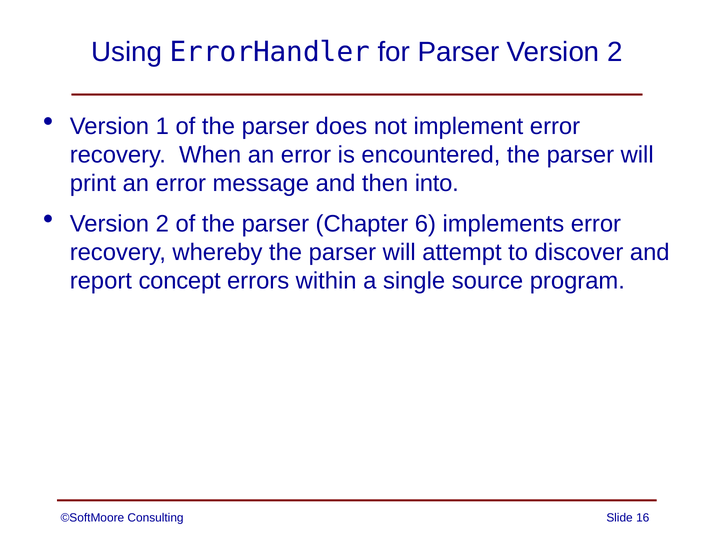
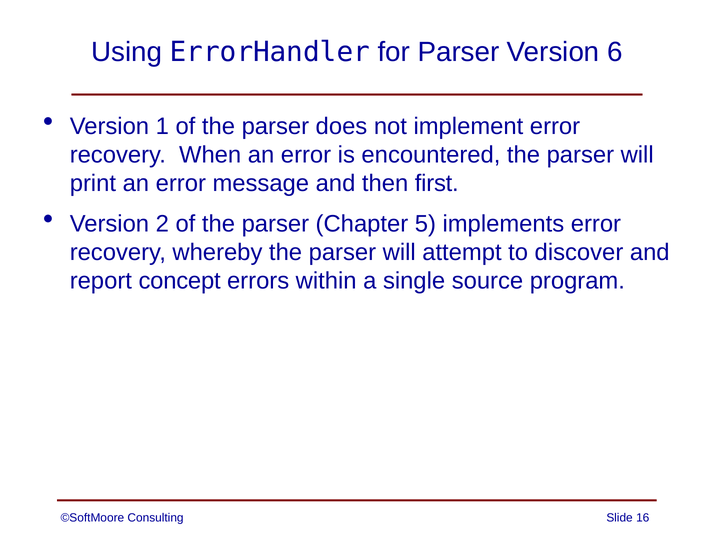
Parser Version 2: 2 -> 6 (615, 52)
into: into -> first (437, 183)
6: 6 -> 5 (425, 224)
